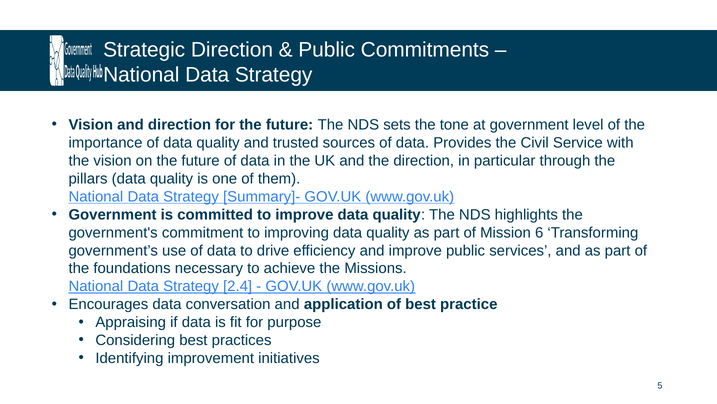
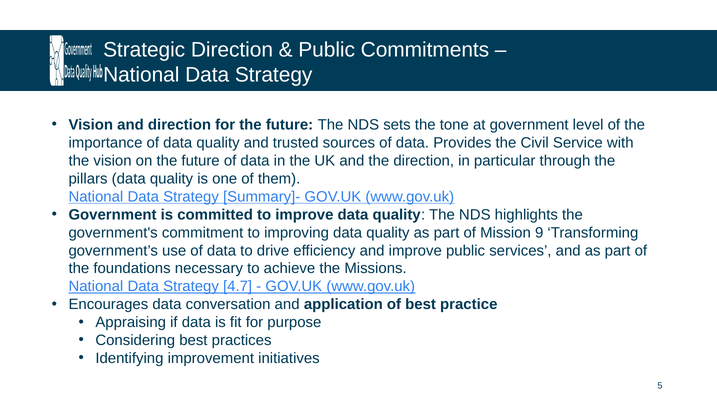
6: 6 -> 9 (539, 232)
2.4: 2.4 -> 4.7 (238, 286)
